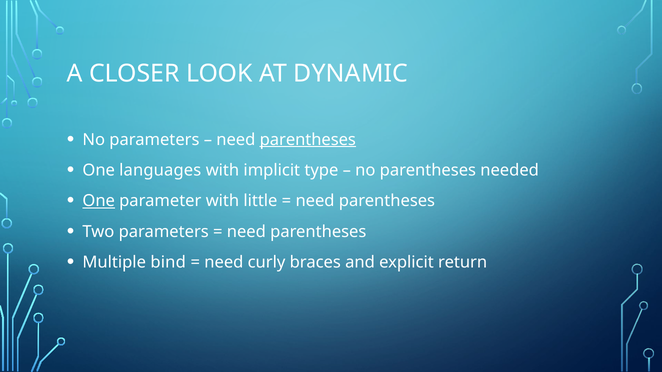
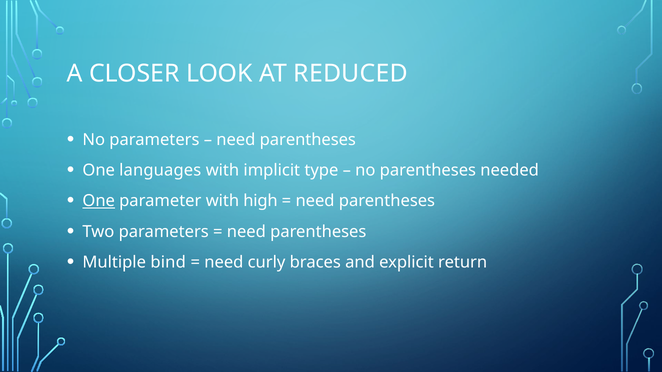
DYNAMIC: DYNAMIC -> REDUCED (351, 74)
parentheses underline: present -> none (308, 140)
little: little -> high (261, 201)
